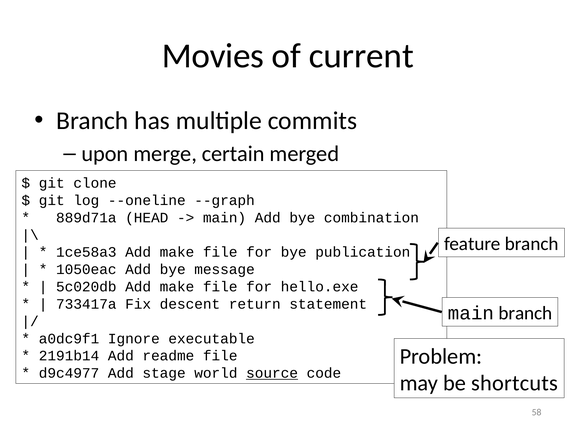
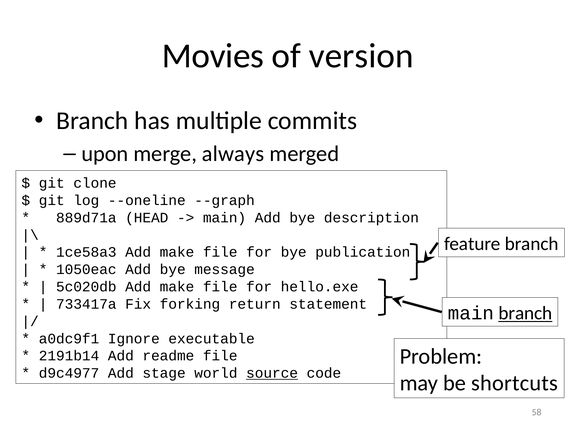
current: current -> version (361, 56)
certain: certain -> always (233, 154)
combination: combination -> description (371, 218)
descent: descent -> forking (190, 304)
branch underline: none -> present (525, 313)
